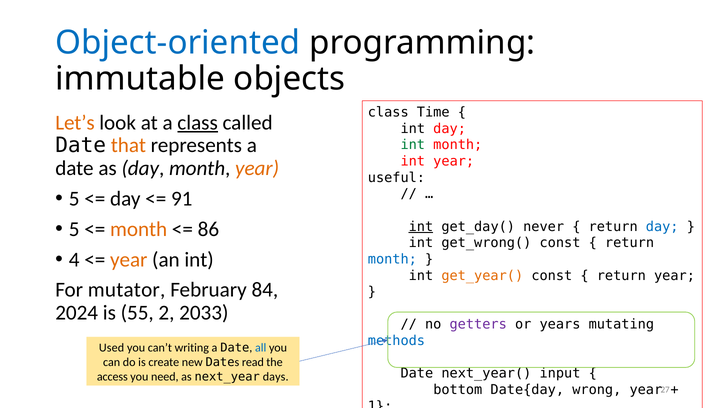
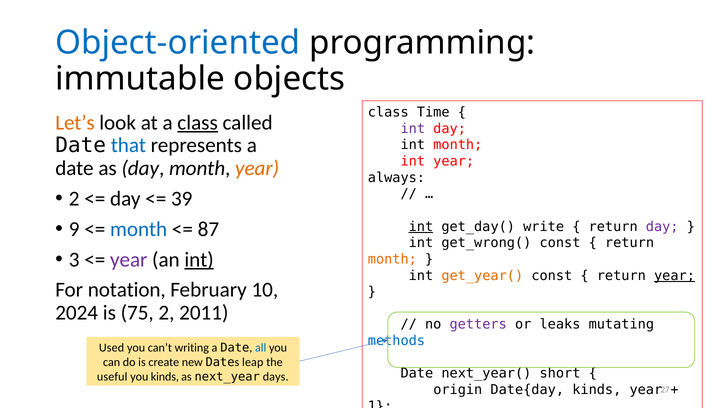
int colour: black -> purple (413, 129)
that colour: orange -> blue (128, 145)
int colour: green -> black (413, 145)
useful: useful -> always (396, 178)
5: 5 -> 2 (74, 199)
91: 91 -> 39 (182, 199)
5: 5 -> 9 (74, 229)
month colour: orange -> blue (139, 229)
86: 86 -> 87 (208, 229)
never: never -> write (544, 226)
day colour: blue -> purple (662, 226)
4: 4 -> 3 (74, 259)
year colour: orange -> purple (129, 259)
int underline: none -> present (199, 259)
month colour: blue -> orange (392, 259)
year underline: none -> present (674, 275)
mutator: mutator -> notation (127, 290)
84: 84 -> 10 (265, 290)
55: 55 -> 75 (137, 313)
2033: 2033 -> 2011 (204, 313)
years: years -> leaks (560, 324)
read: read -> leap (253, 362)
input: input -> short (560, 373)
access: access -> useful (112, 376)
you need: need -> kinds (165, 376)
bottom: bottom -> origin (458, 390)
Date{day wrong: wrong -> kinds (597, 390)
